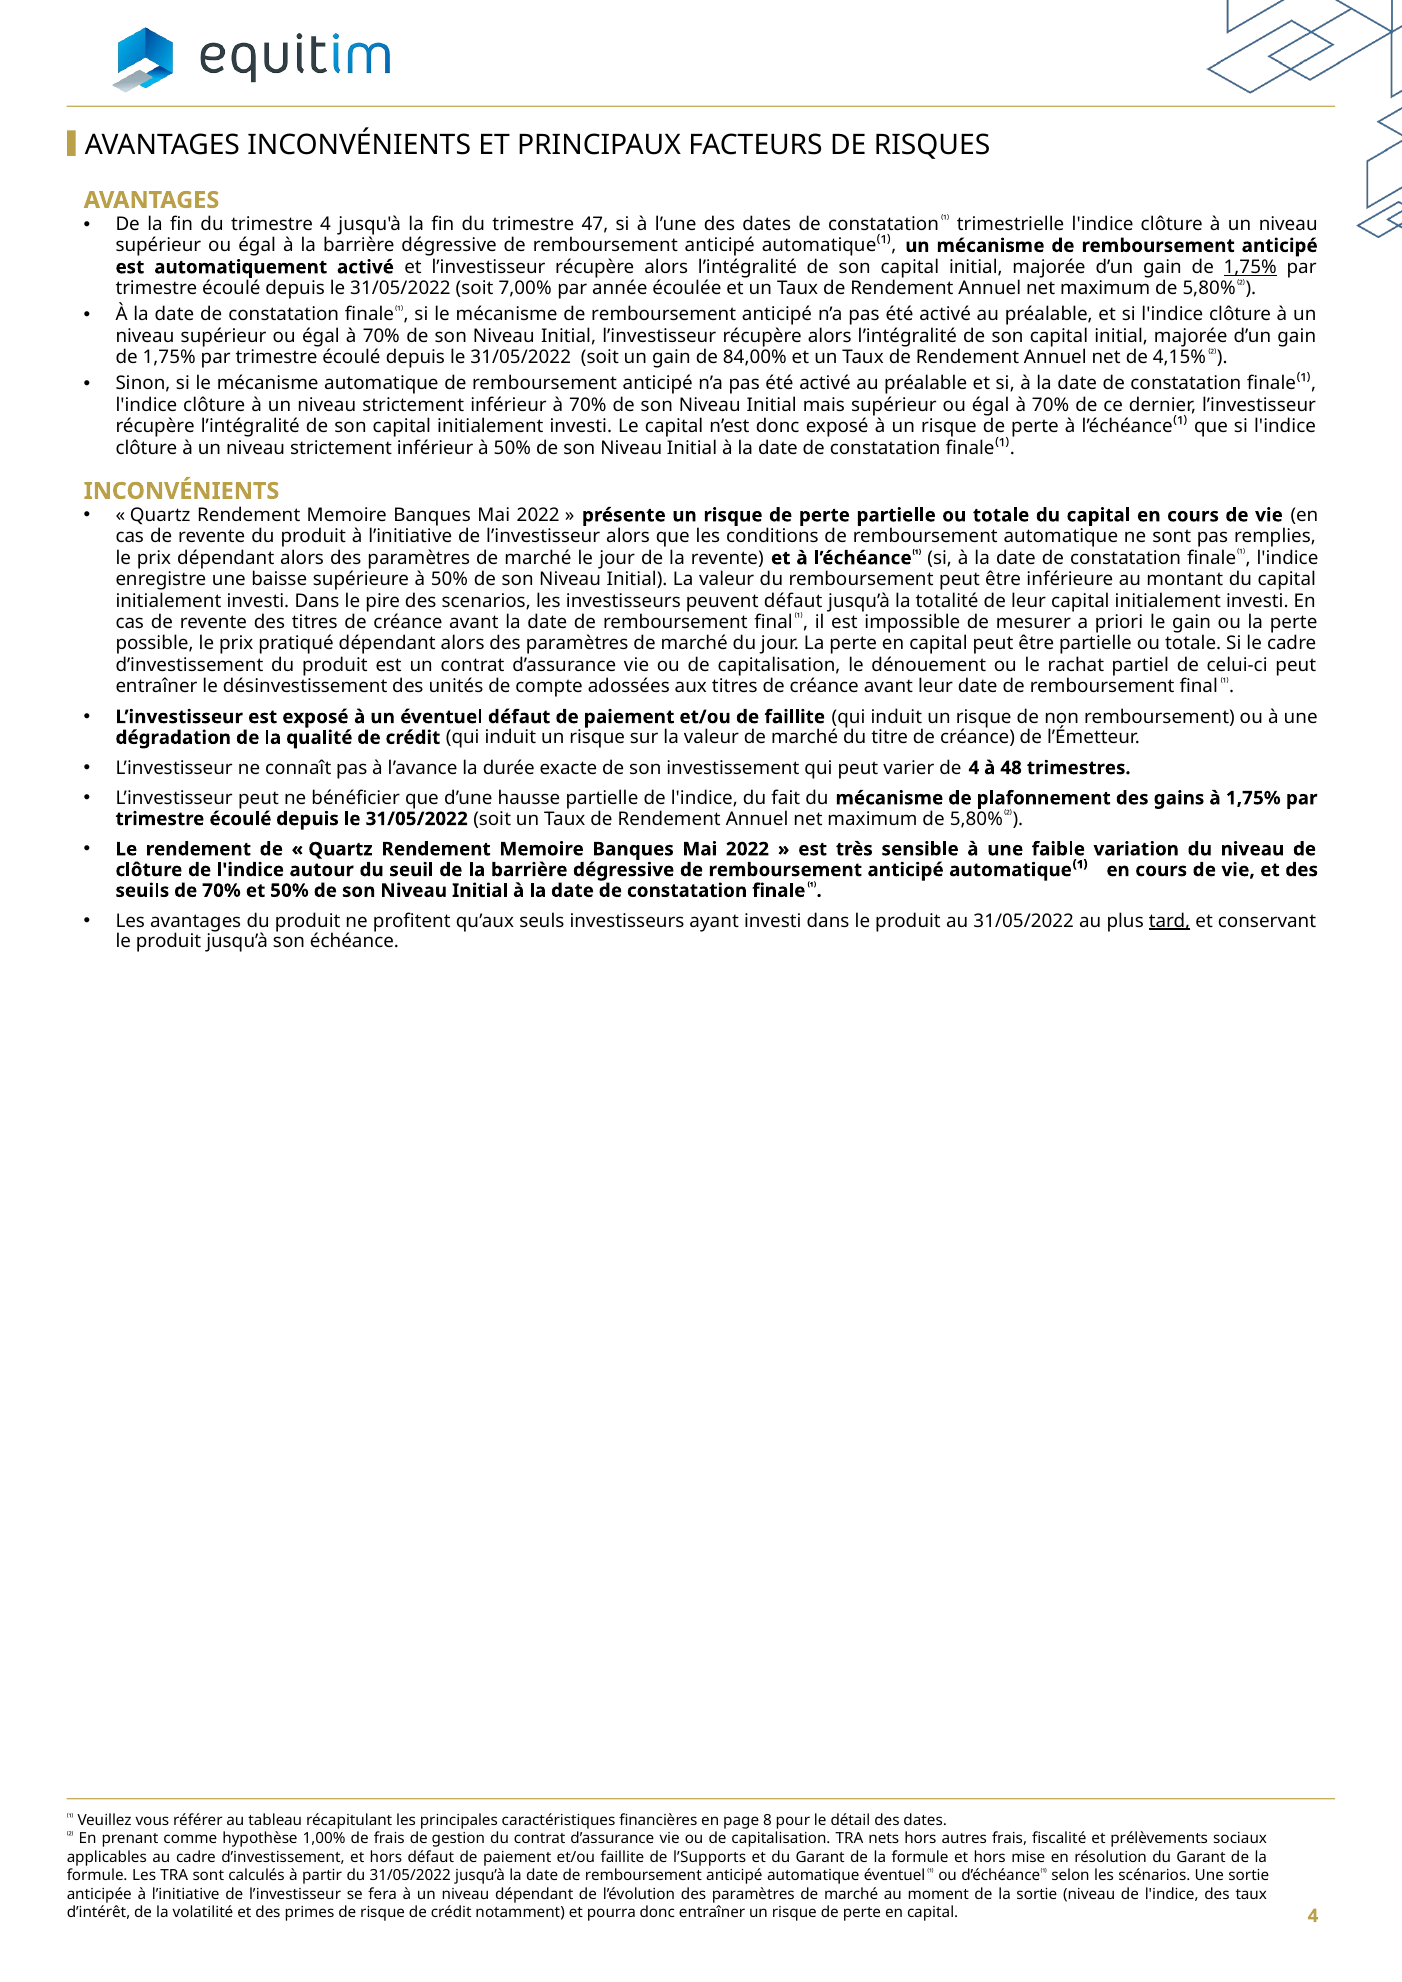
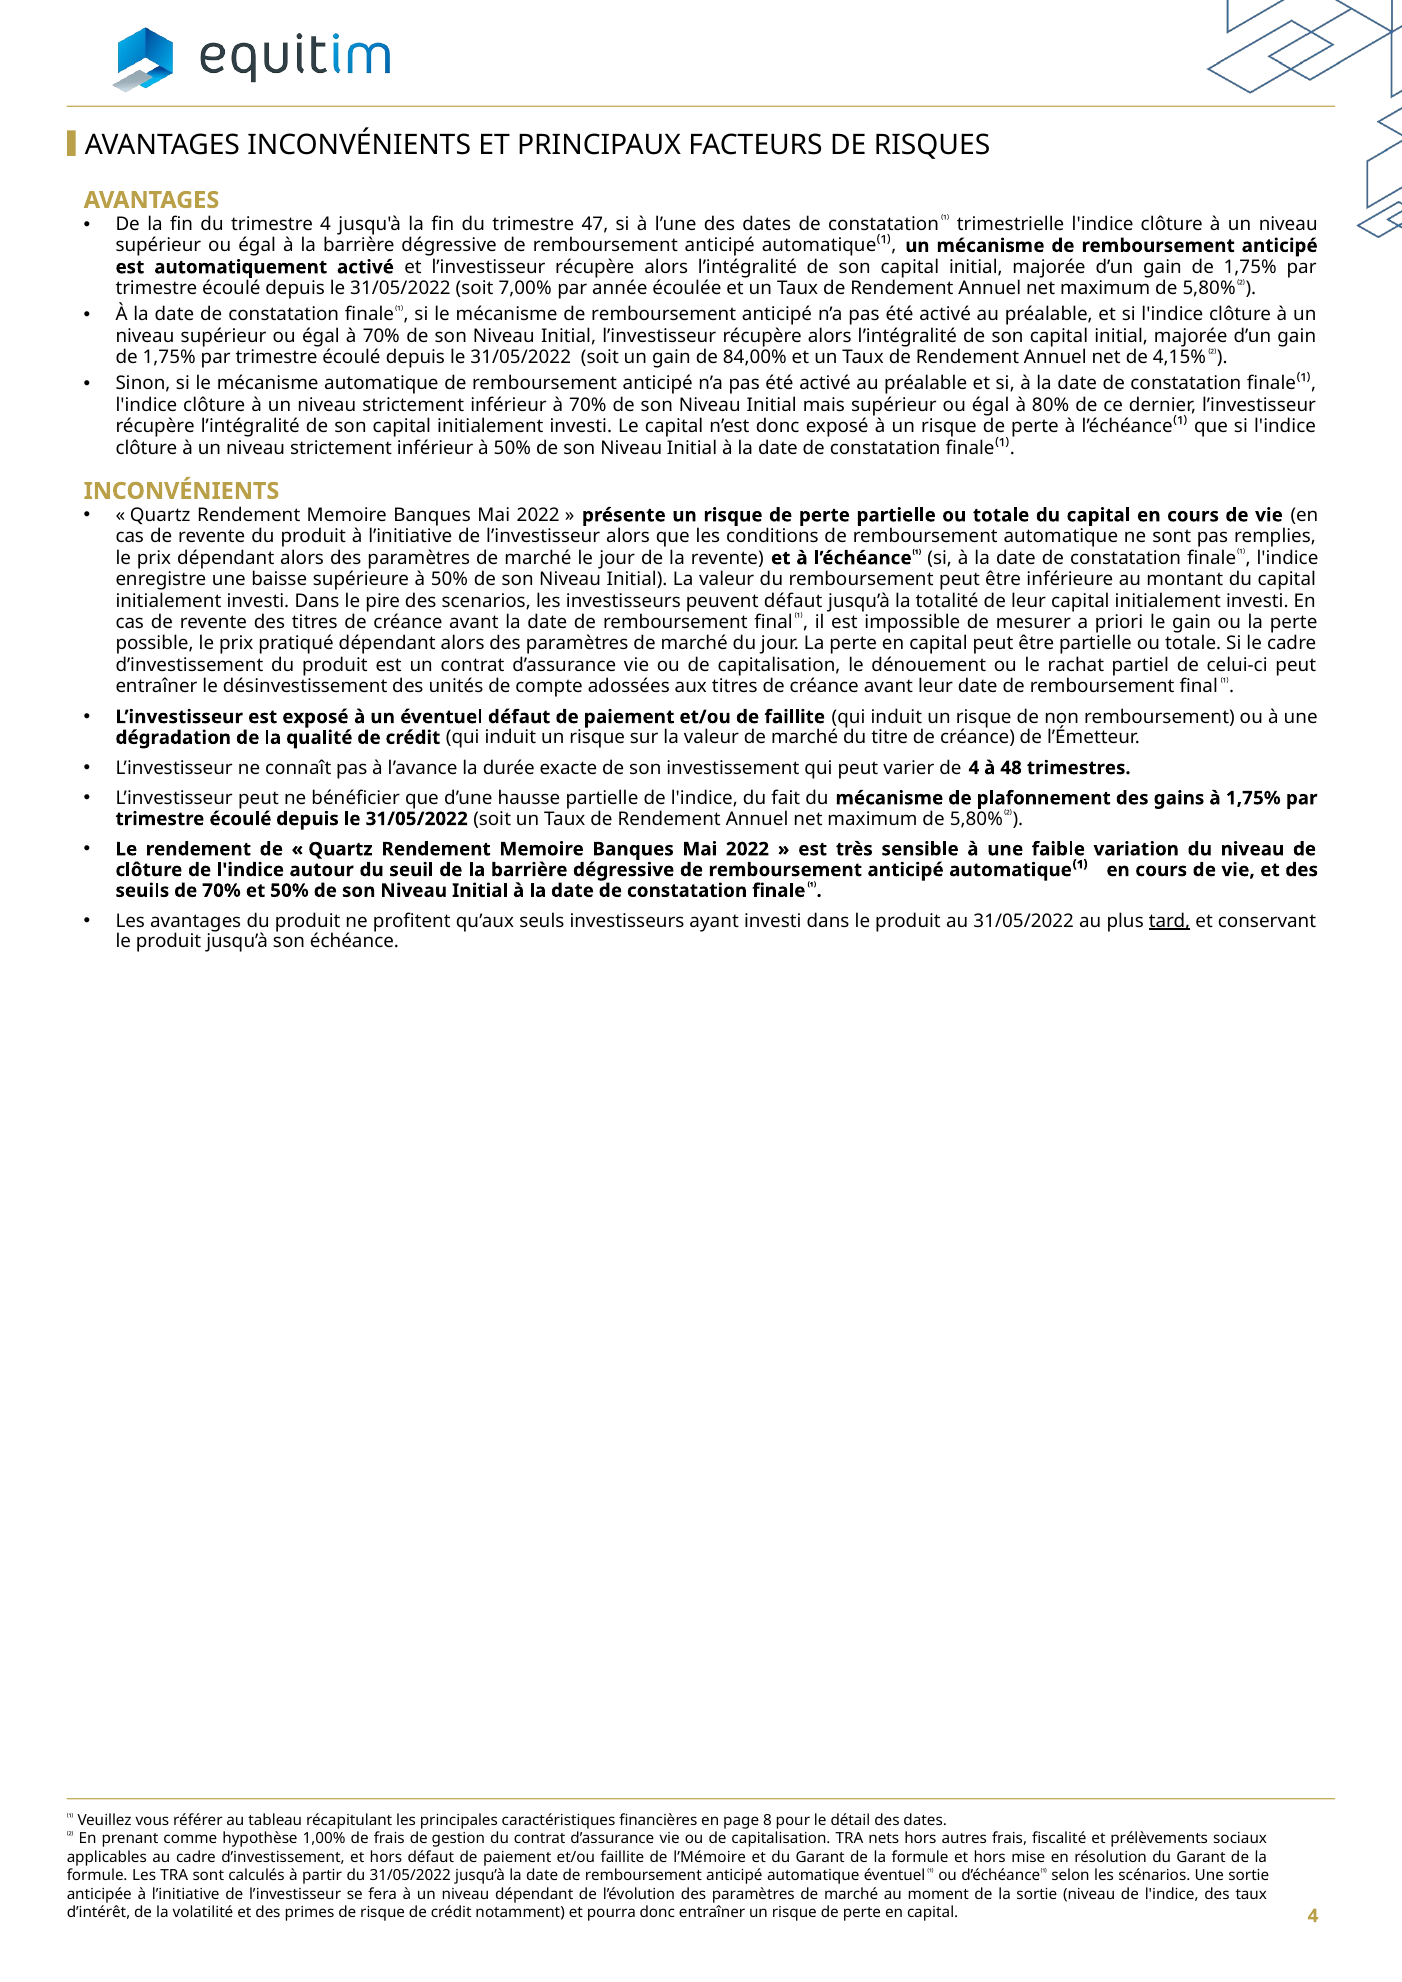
1,75% underline: present -> none (1250, 267)
70%: 70% -> 80% (1051, 405)
l’Supports: l’Supports -> l’Mémoire (710, 1858)
